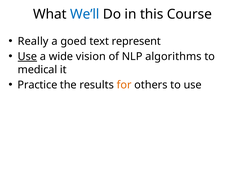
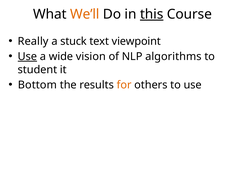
We’ll colour: blue -> orange (85, 14)
this underline: none -> present (152, 14)
goed: goed -> stuck (74, 41)
represent: represent -> viewpoint (136, 41)
medical: medical -> student (37, 70)
Practice: Practice -> Bottom (37, 85)
